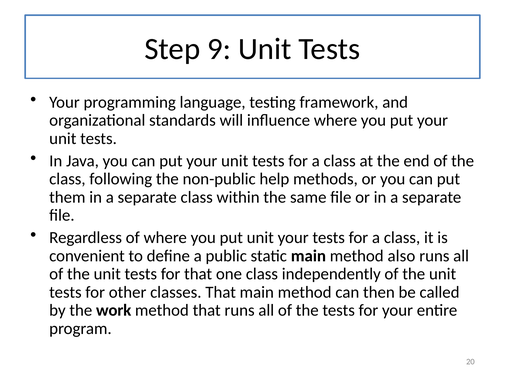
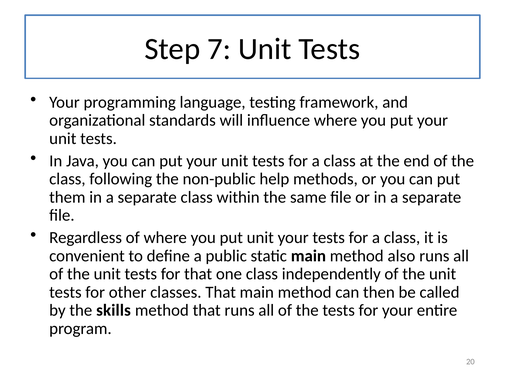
9: 9 -> 7 (219, 49)
work: work -> skills (114, 310)
